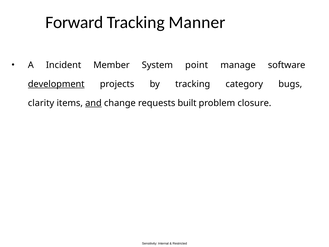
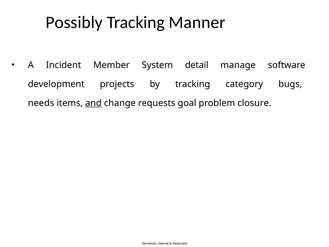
Forward: Forward -> Possibly (74, 22)
point: point -> detail (197, 65)
development underline: present -> none (56, 84)
clarity: clarity -> needs (41, 103)
built: built -> goal (187, 103)
